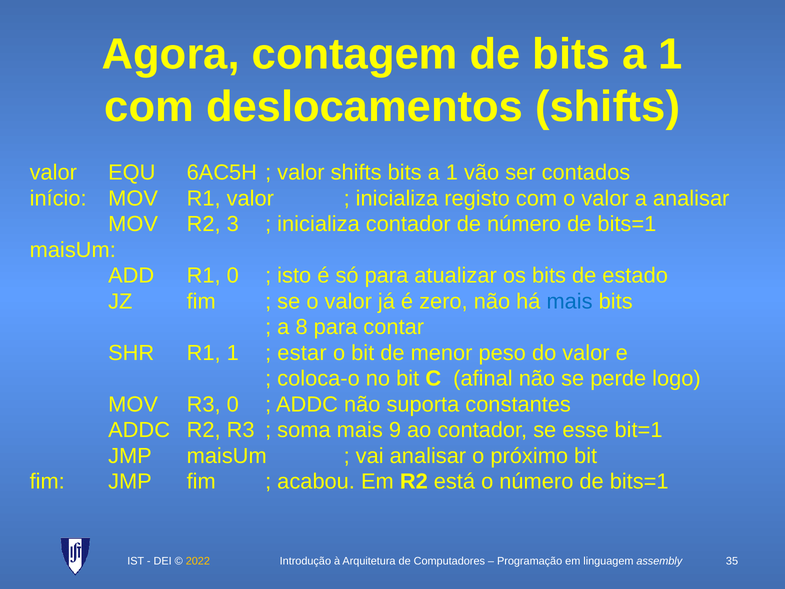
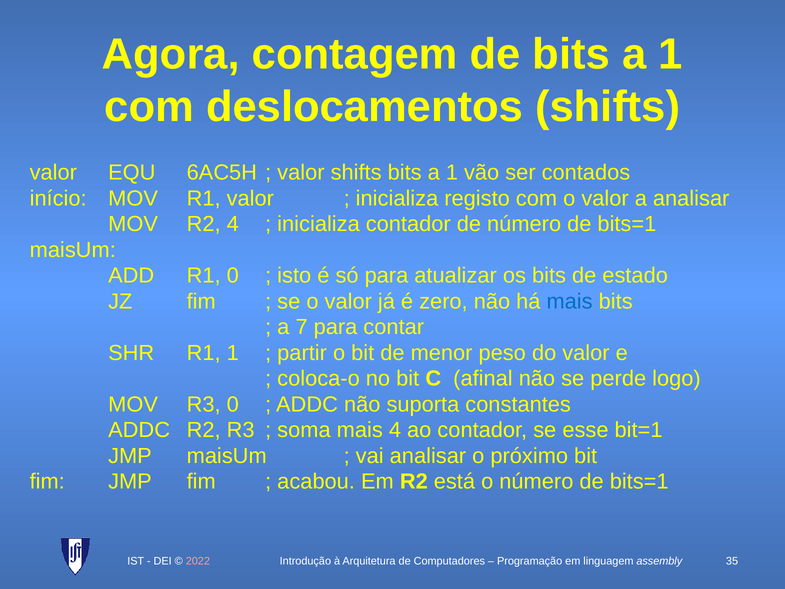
R2 3: 3 -> 4 (233, 224)
8: 8 -> 7 (302, 327)
estar: estar -> partir (302, 353)
mais 9: 9 -> 4 (395, 430)
2022 colour: yellow -> pink (198, 561)
